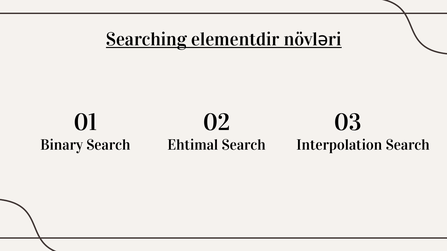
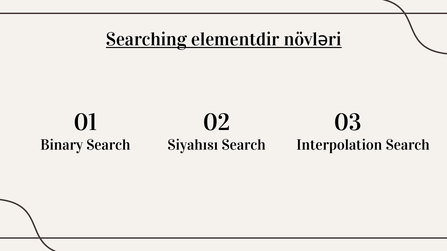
Ehtimal: Ehtimal -> Siyahısı (193, 145)
